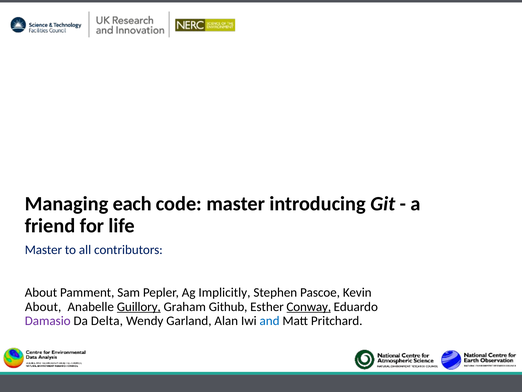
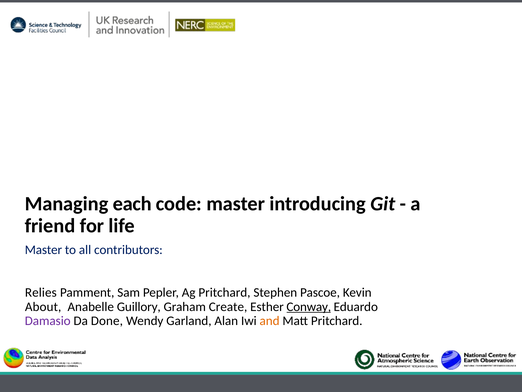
About: About -> Relies (41, 292)
Ag Implicitly: Implicitly -> Pritchard (224, 292)
Guillory underline: present -> none (139, 306)
Github: Github -> Create (228, 306)
Delta: Delta -> Done (107, 320)
and colour: blue -> orange (270, 320)
